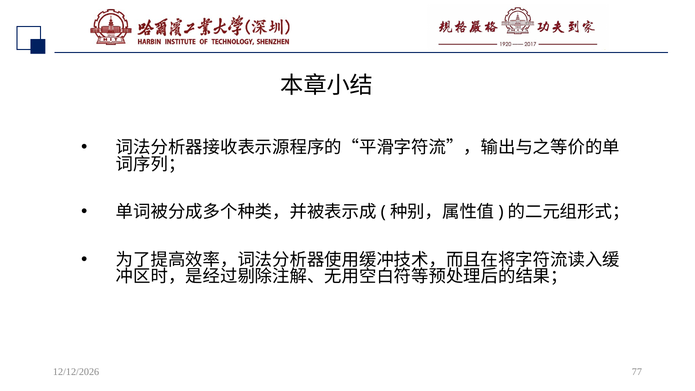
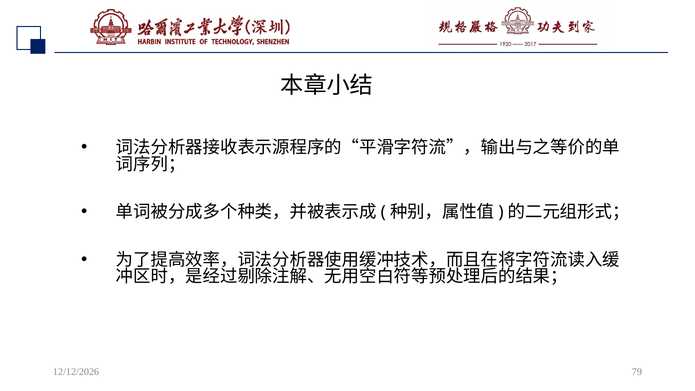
77: 77 -> 79 (637, 372)
